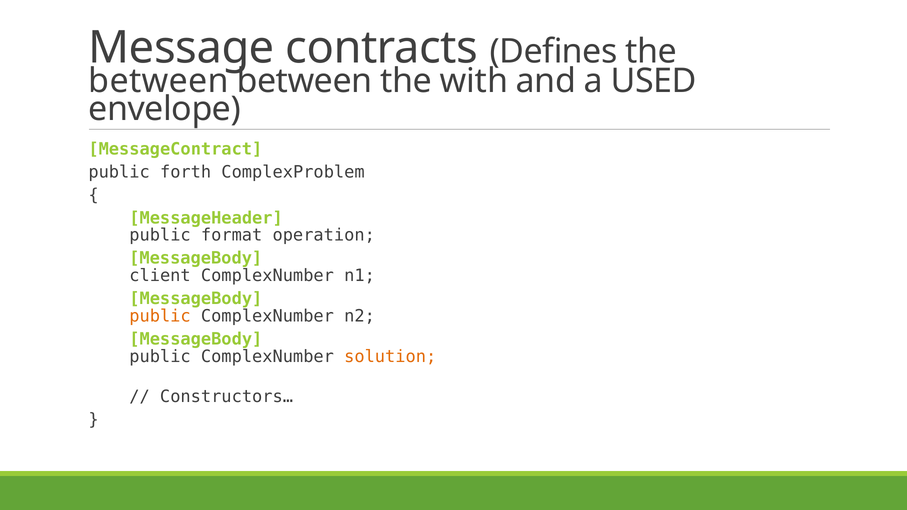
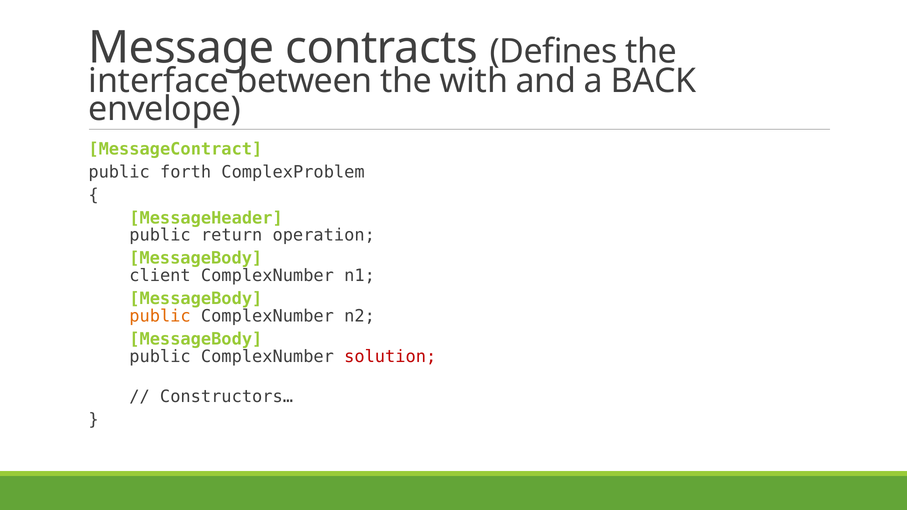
between: between -> interface (159, 81)
USED: USED -> BACK (654, 81)
format: format -> return (232, 235)
solution colour: orange -> red (390, 357)
